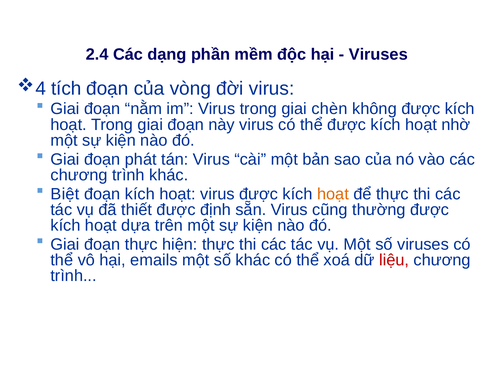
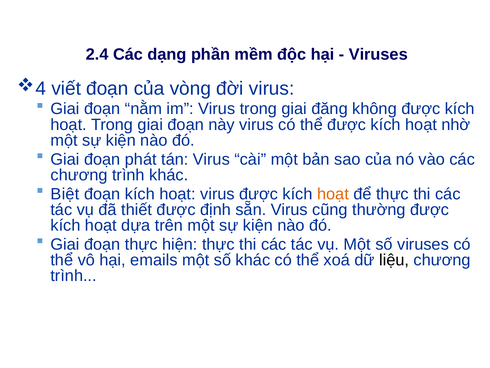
tích: tích -> viết (66, 88)
chèn: chèn -> đăng (330, 109)
liệu colour: red -> black (394, 260)
